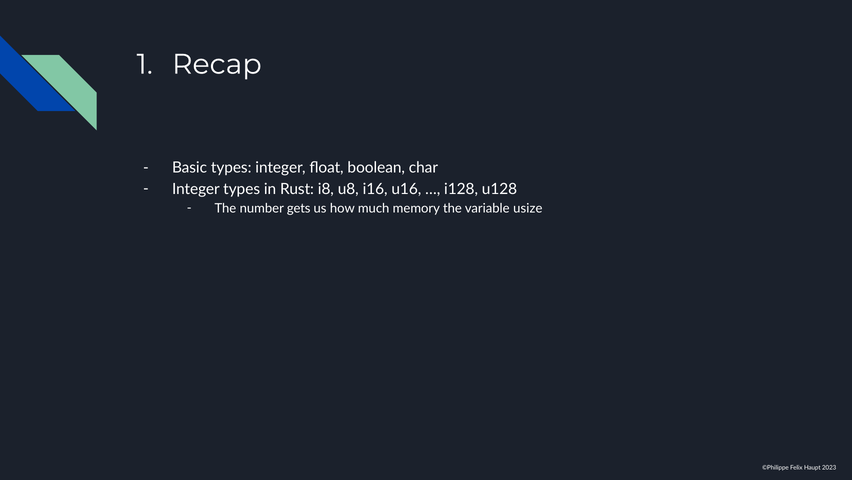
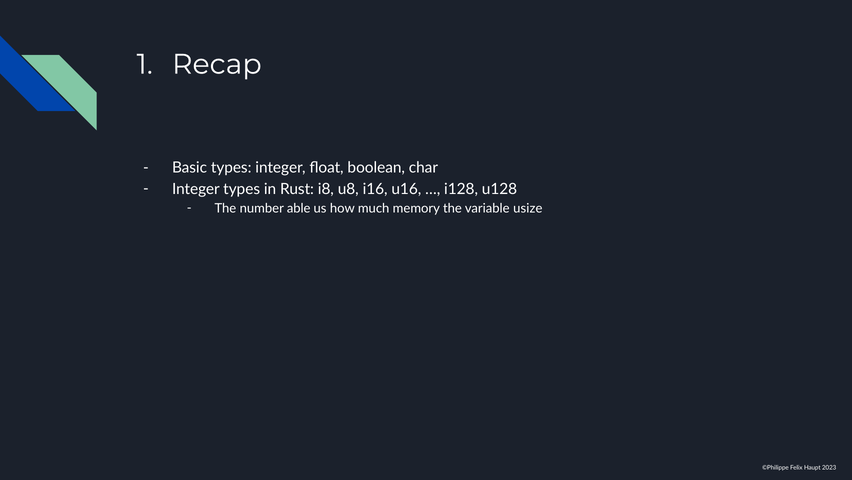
gets: gets -> able (299, 208)
